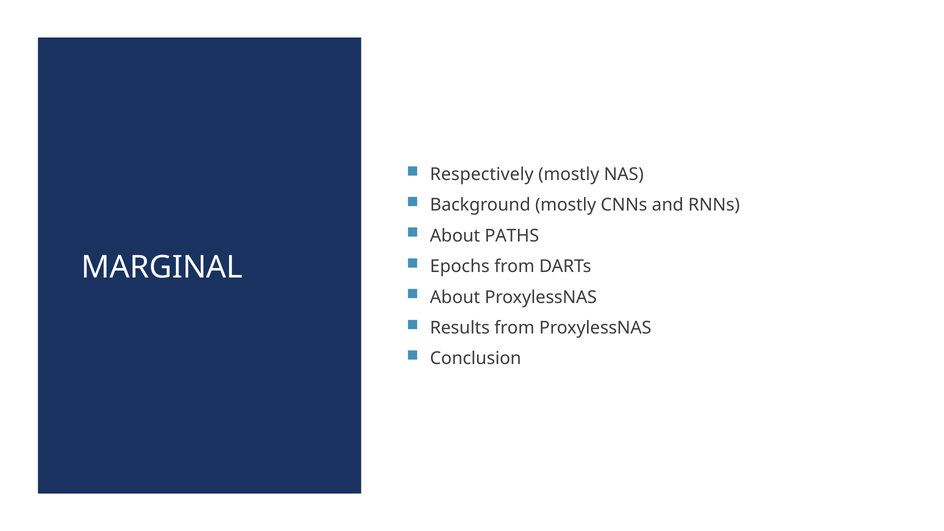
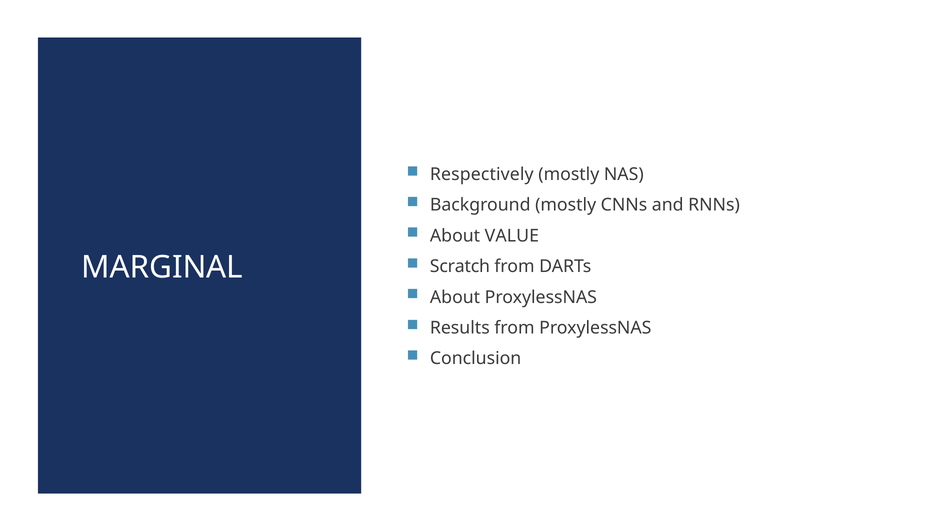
PATHS: PATHS -> VALUE (512, 236)
Epochs: Epochs -> Scratch (460, 266)
